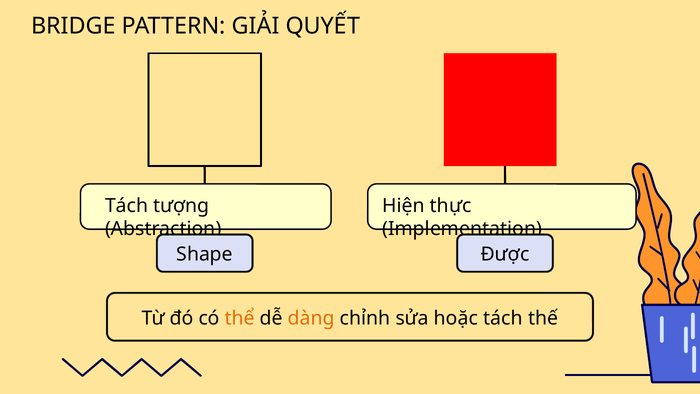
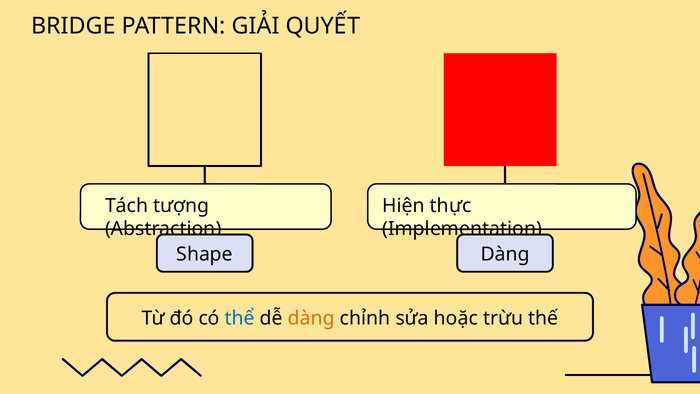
Shape Được: Được -> Dàng (505, 254)
thể colour: orange -> blue (240, 318)
hoặc tách: tách -> trừu (503, 318)
